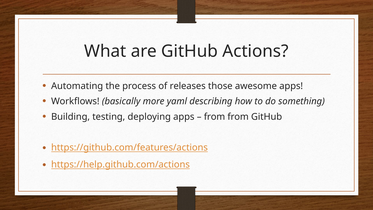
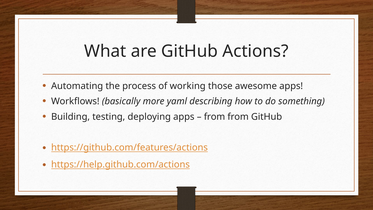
releases: releases -> working (188, 86)
